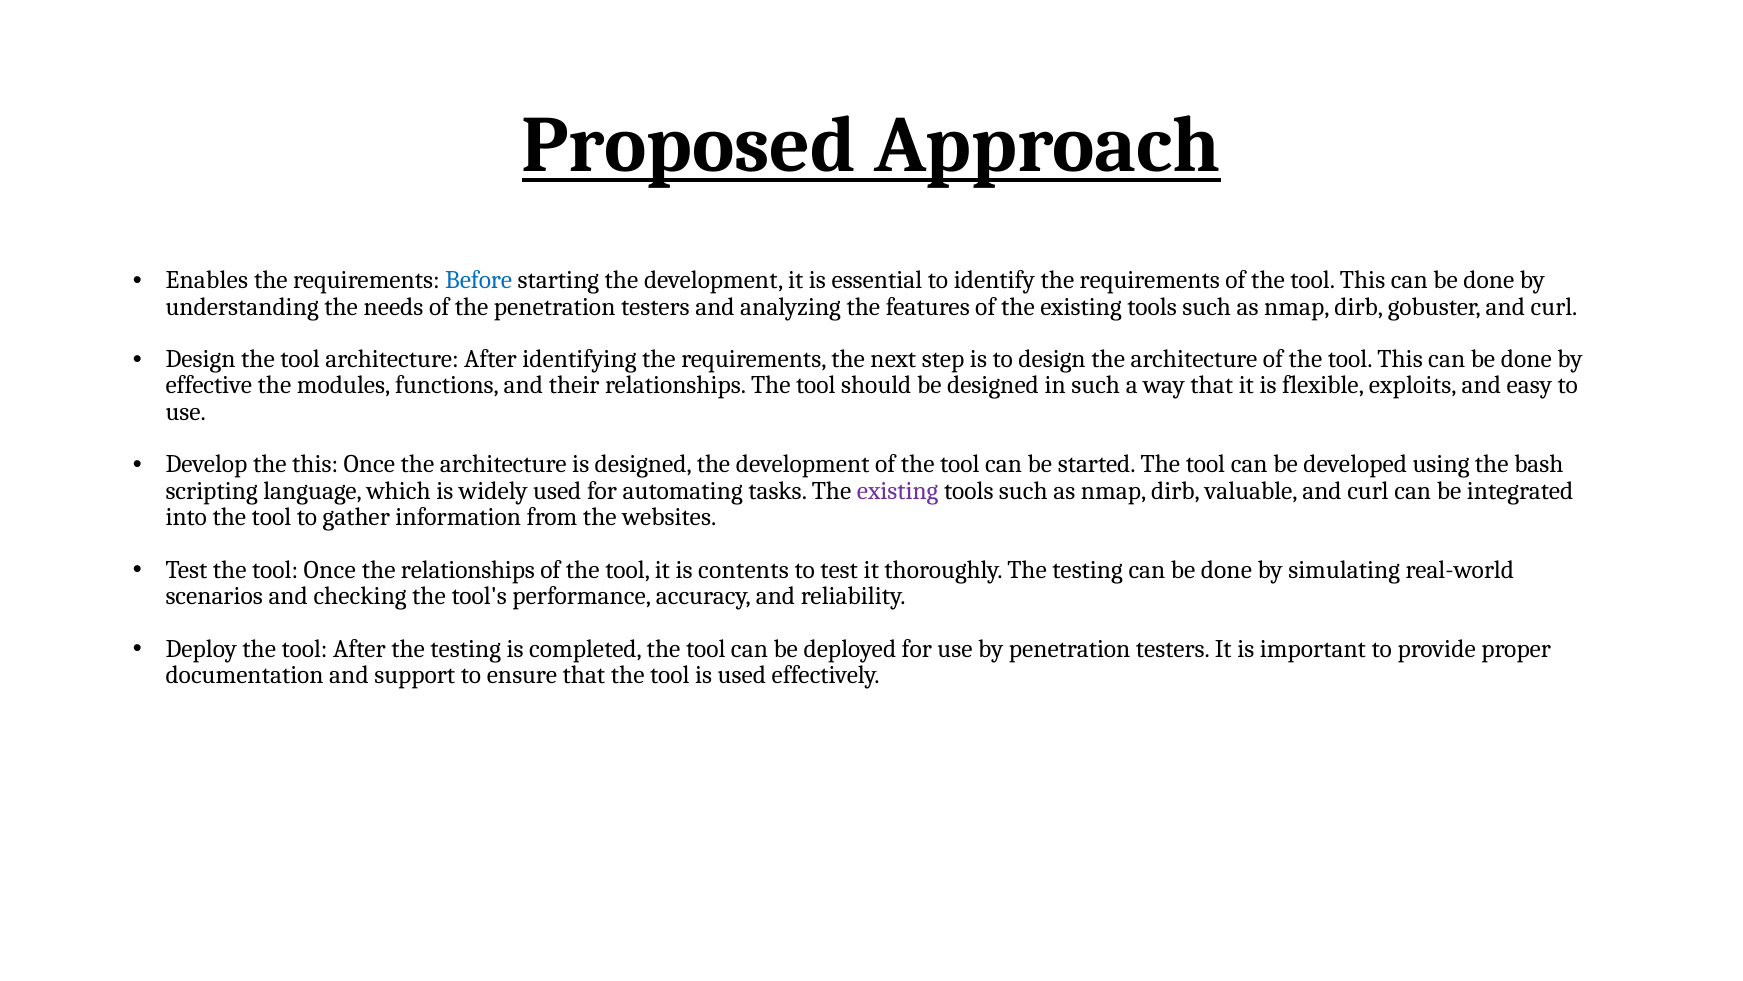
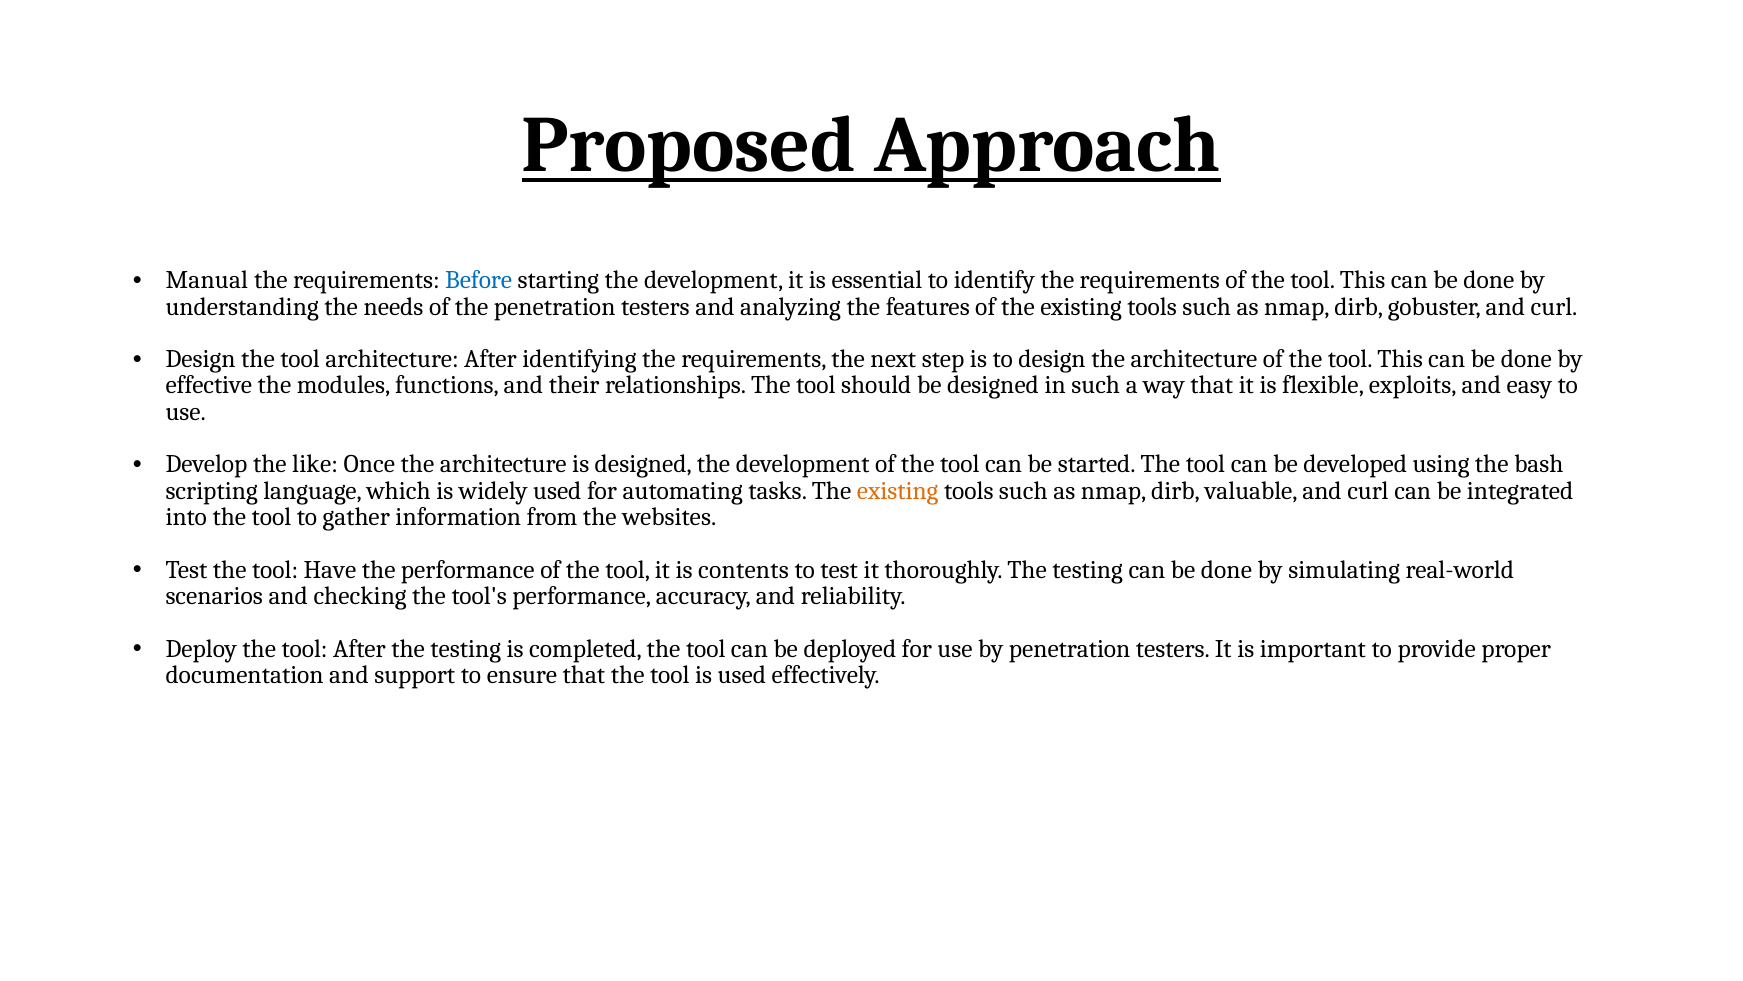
Enables: Enables -> Manual (207, 280)
the this: this -> like (315, 464)
existing colour: purple -> orange (898, 491)
tool Once: Once -> Have (330, 569)
the relationships: relationships -> performance (468, 569)
